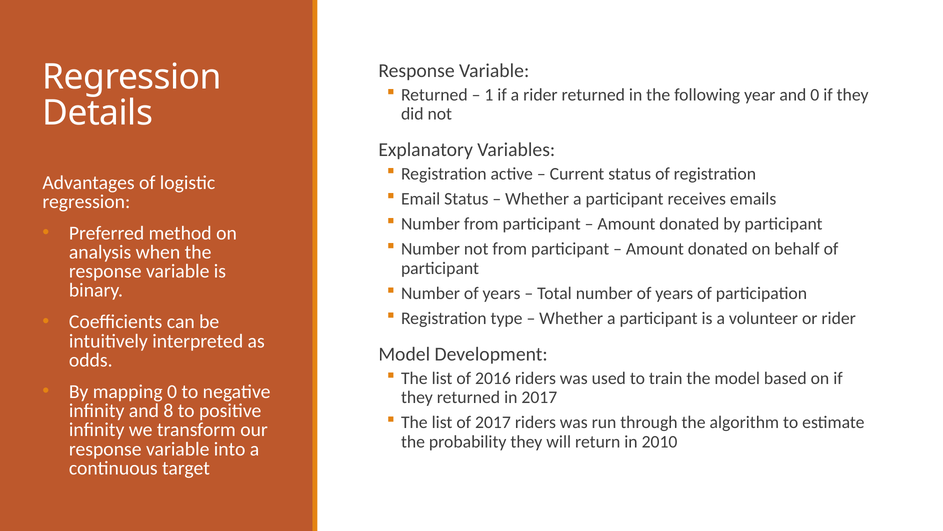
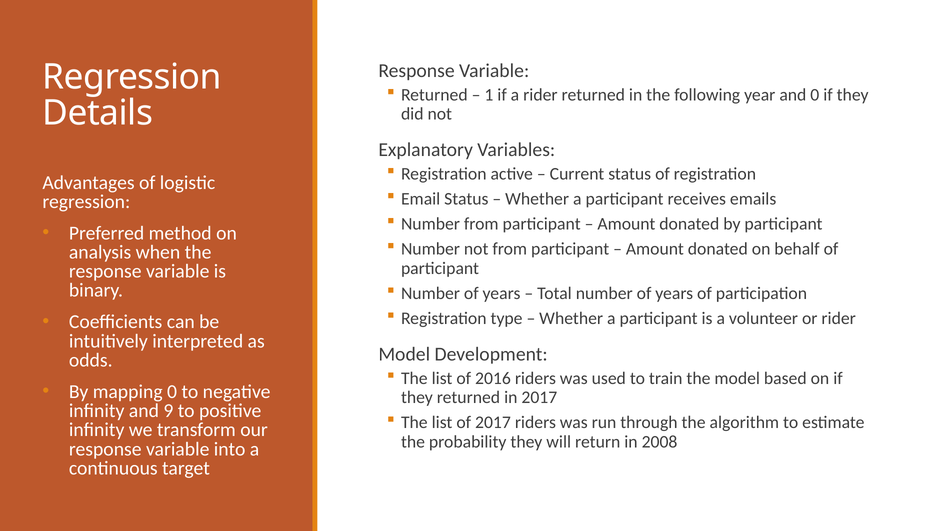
8: 8 -> 9 (168, 410)
2010: 2010 -> 2008 (660, 441)
